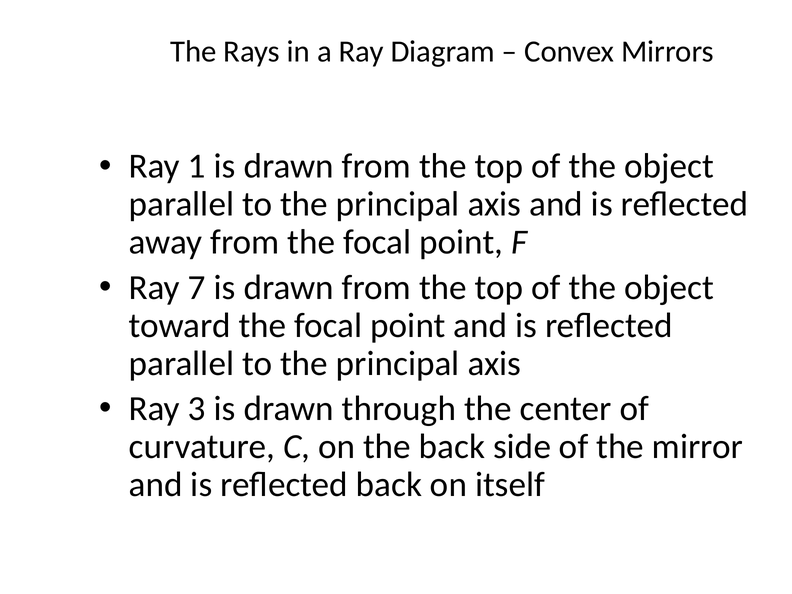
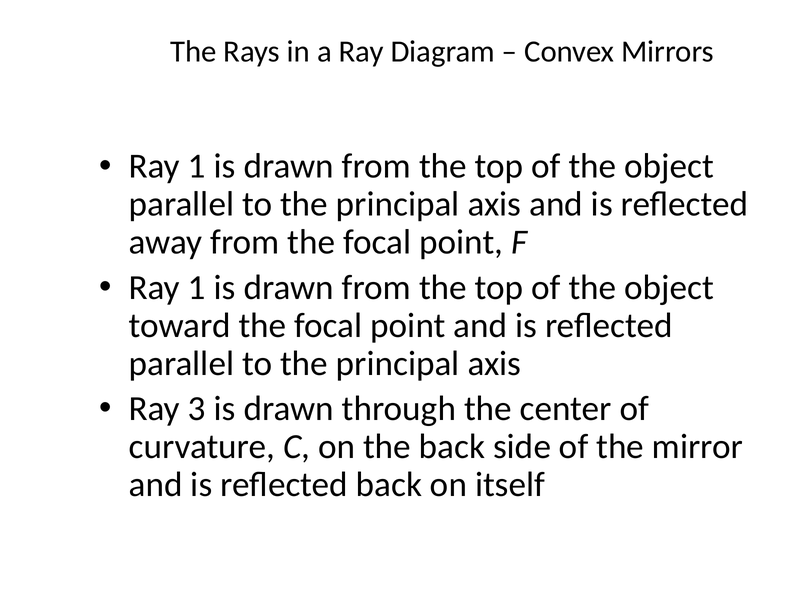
7: 7 -> 1 (197, 287)
